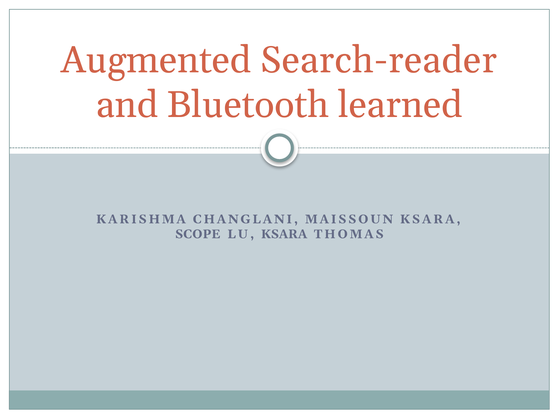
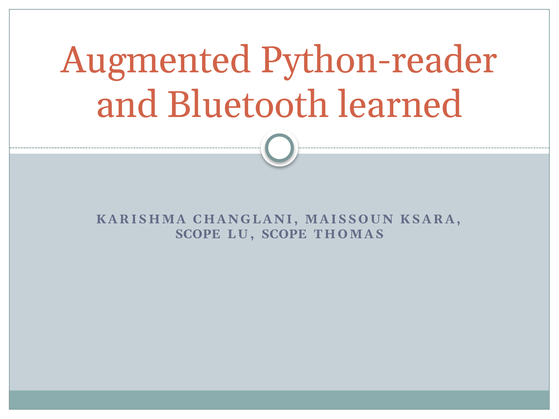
Search-reader: Search-reader -> Python-reader (379, 60)
LU KSARA: KSARA -> SCOPE (284, 234)
